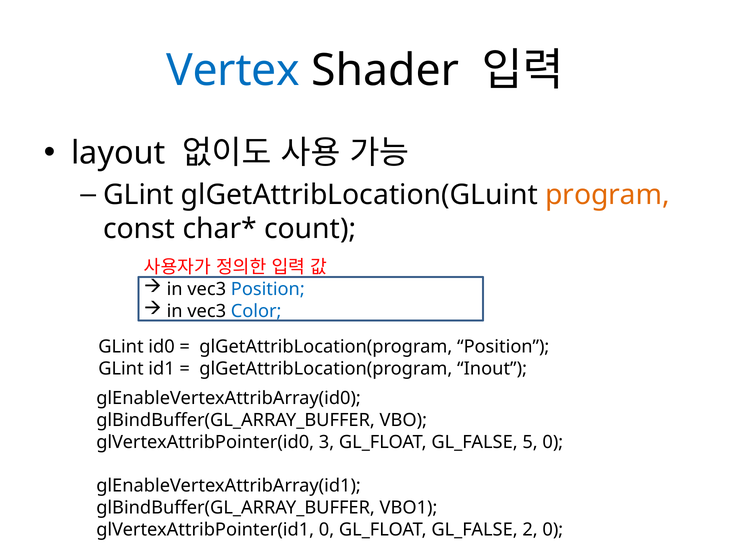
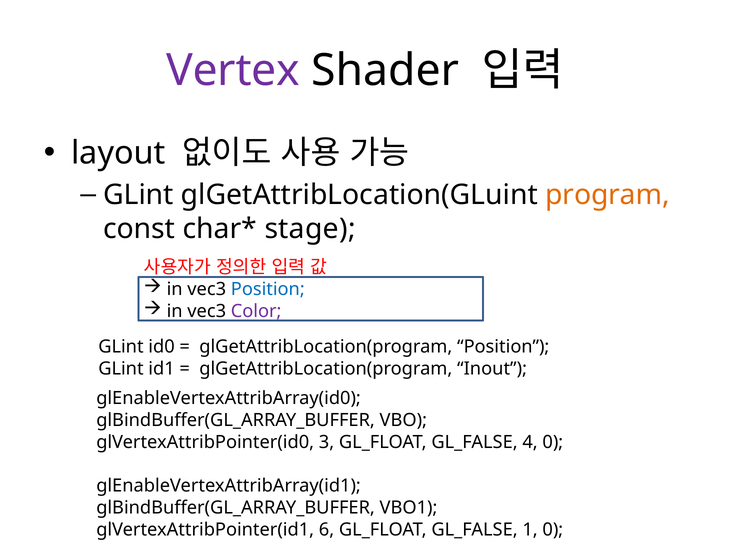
Vertex colour: blue -> purple (233, 71)
count: count -> stage (310, 229)
Color colour: blue -> purple (256, 311)
5: 5 -> 4 (530, 443)
glVertexAttribPointer(id1 0: 0 -> 6 (327, 530)
2: 2 -> 1 (530, 530)
